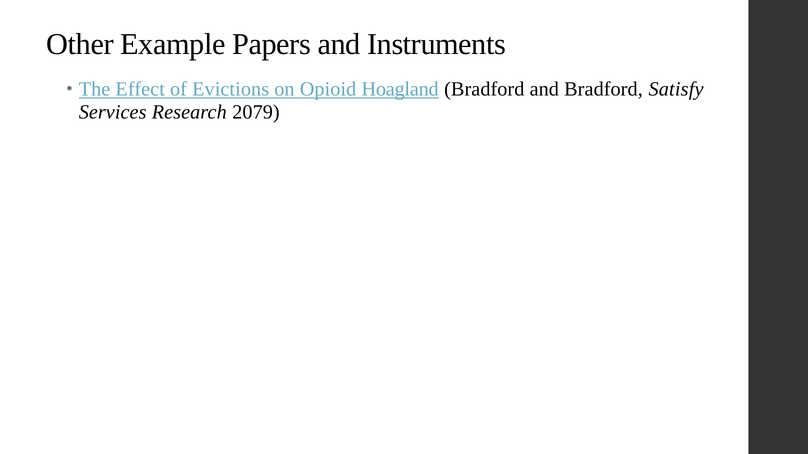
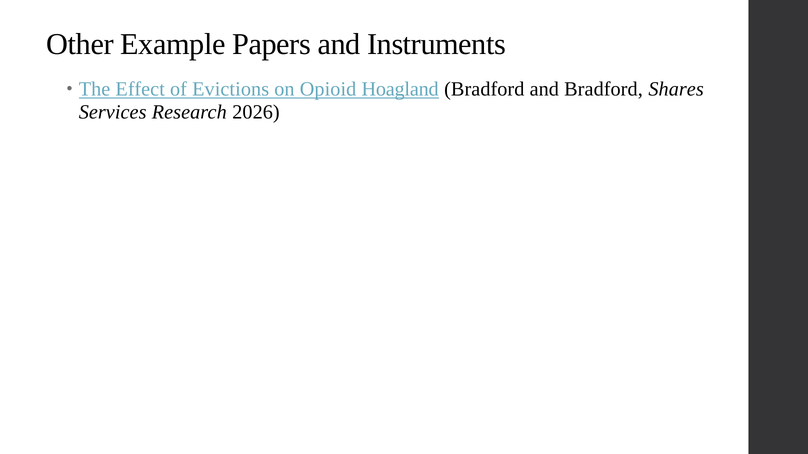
Satisfy: Satisfy -> Shares (676, 89)
2079: 2079 -> 2026 (256, 112)
